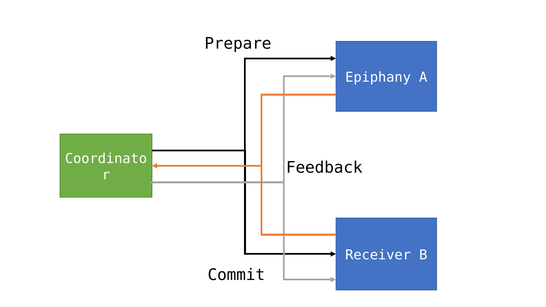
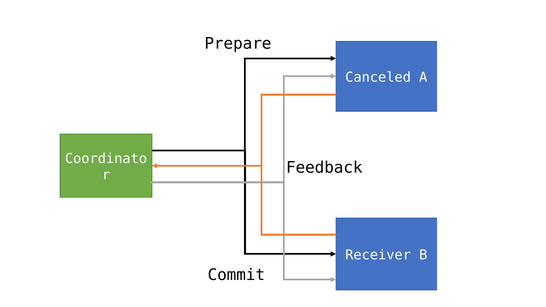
Epiphany: Epiphany -> Canceled (378, 77)
